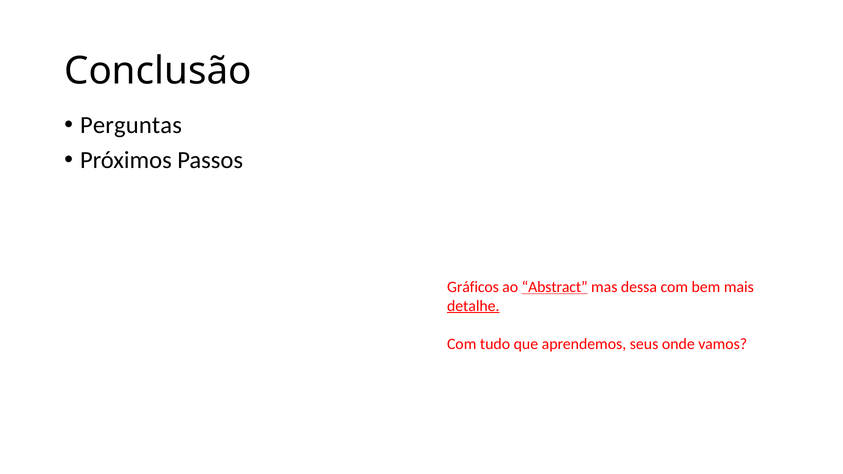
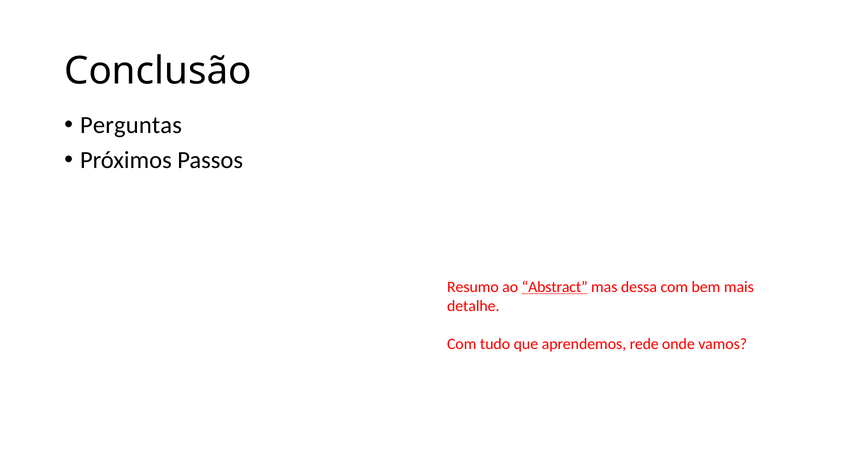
Gráficos: Gráficos -> Resumo (473, 287)
detalhe underline: present -> none (473, 306)
seus: seus -> rede (644, 344)
